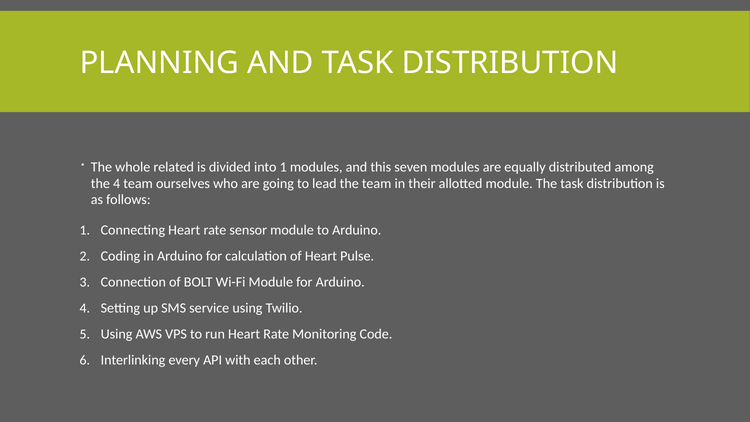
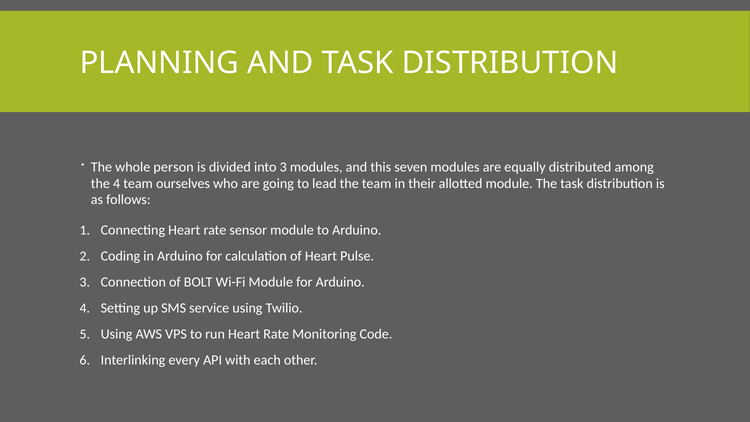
related: related -> person (174, 167)
into 1: 1 -> 3 (283, 167)
